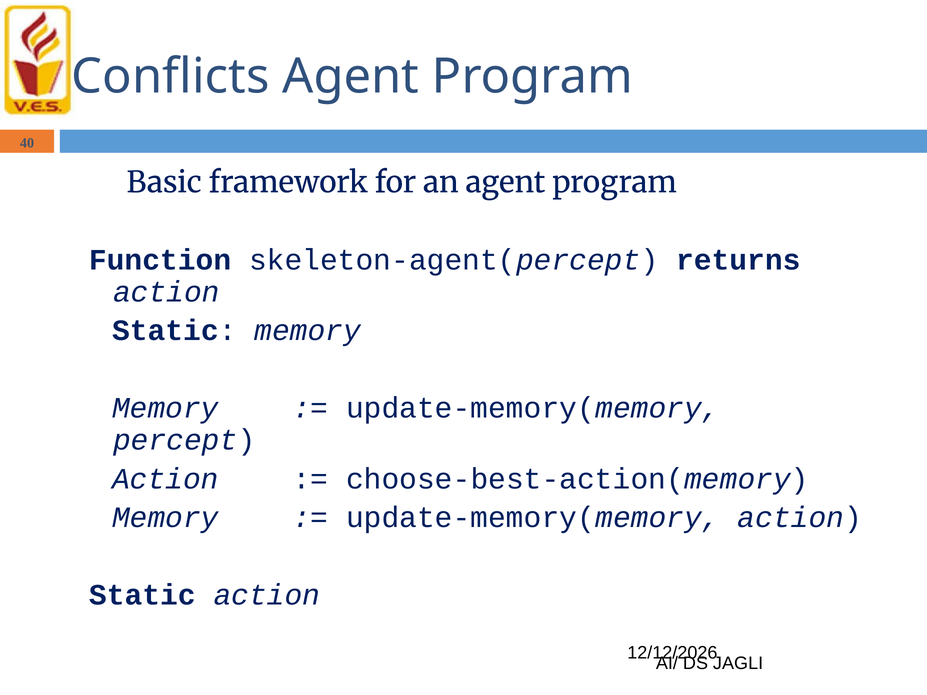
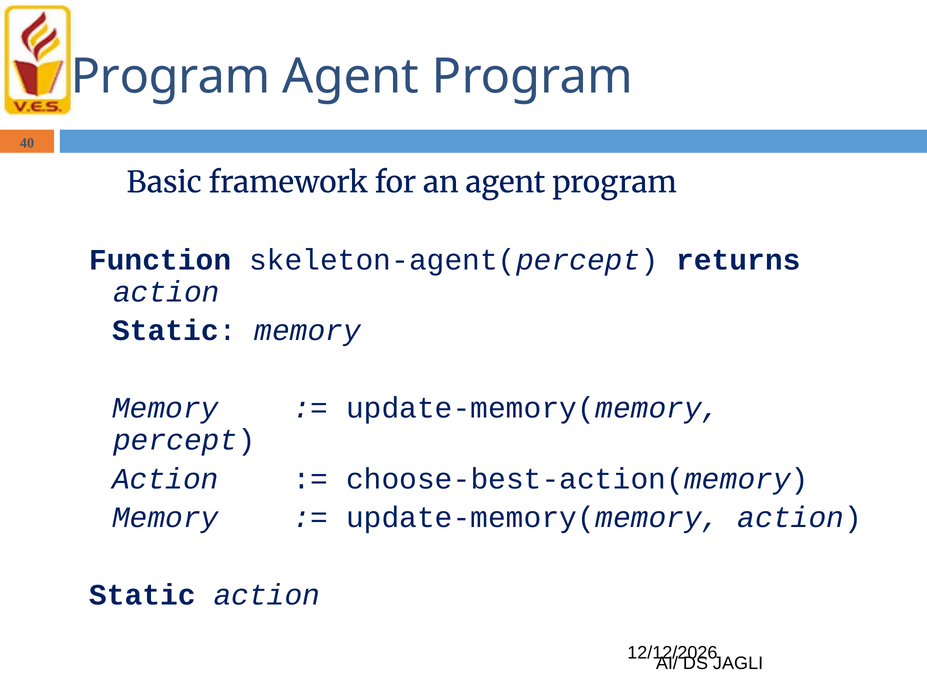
Conflicts: Conflicts -> Program (171, 77)
